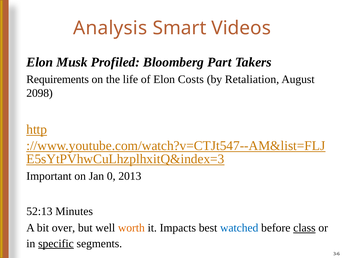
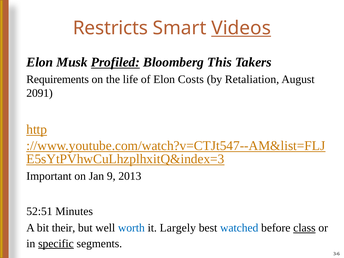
Analysis: Analysis -> Restricts (110, 28)
Videos underline: none -> present (241, 28)
Profiled underline: none -> present (115, 62)
Part: Part -> This (219, 62)
2098: 2098 -> 2091 (40, 93)
0: 0 -> 9 (111, 176)
52:13: 52:13 -> 52:51 (39, 211)
over: over -> their (64, 228)
worth colour: orange -> blue (131, 228)
Impacts: Impacts -> Largely (178, 228)
